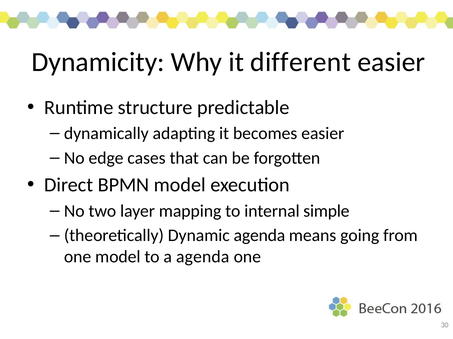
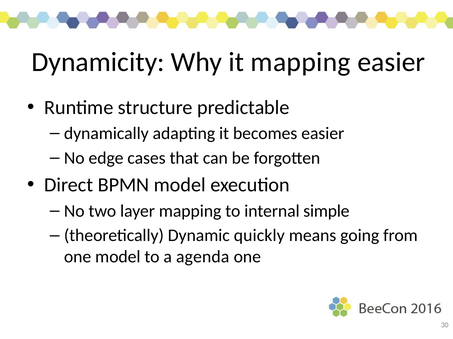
it different: different -> mapping (301, 62)
Dynamic agenda: agenda -> quickly (259, 236)
